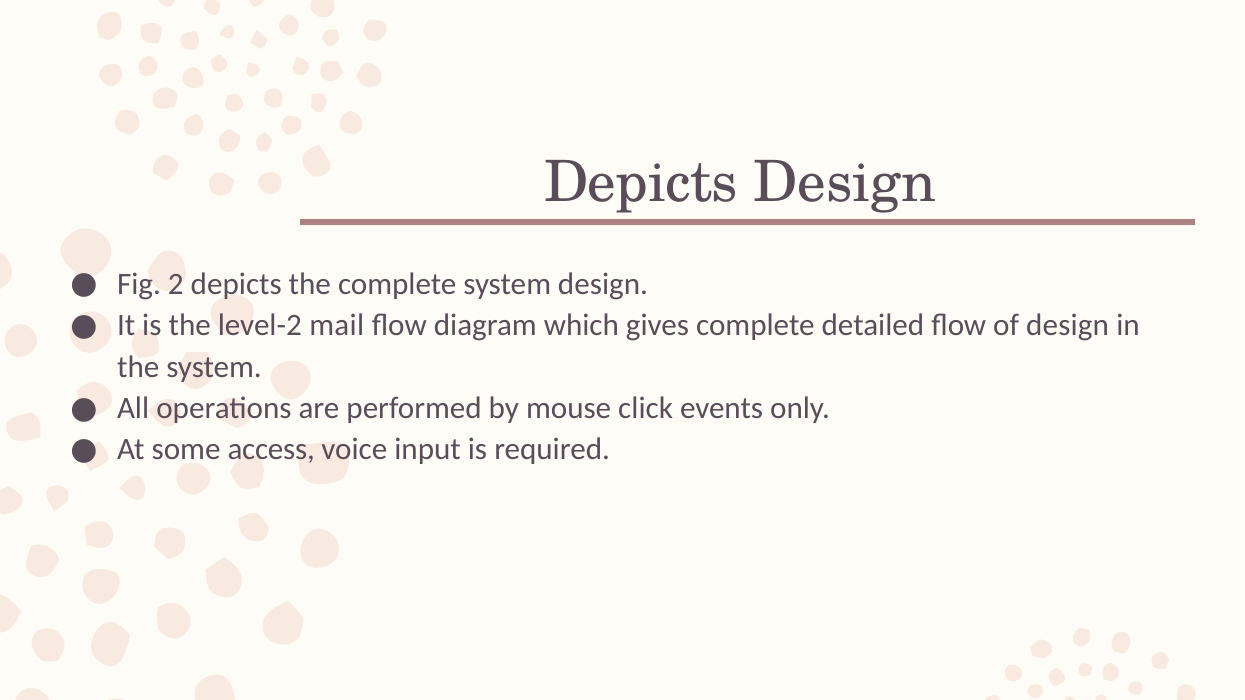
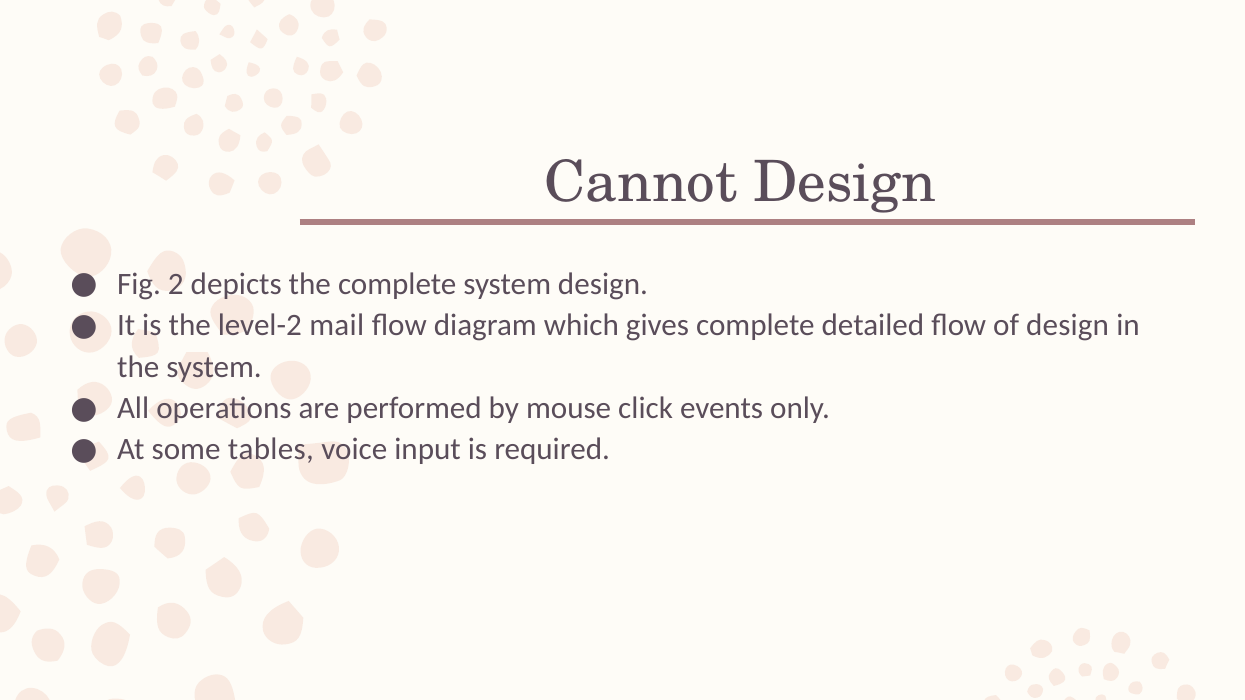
Depicts: Depicts -> Cannot (641, 183)
access: access -> tables (271, 450)
